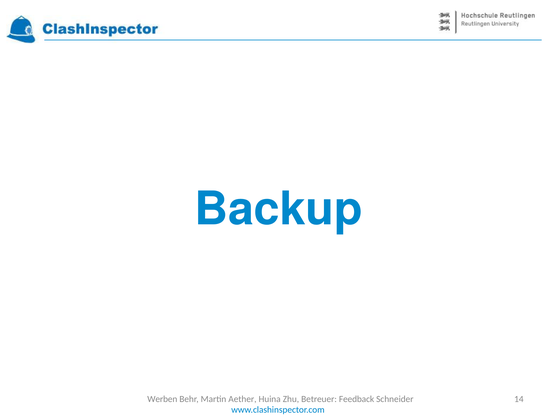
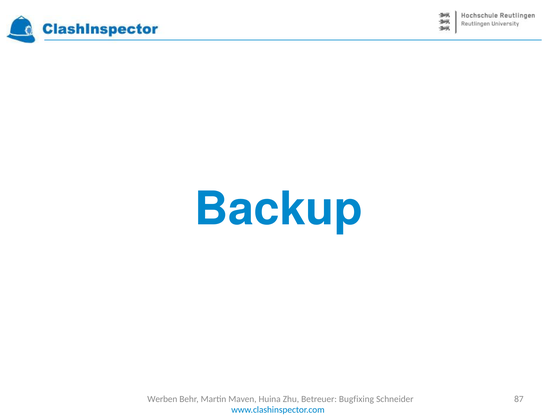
Aether: Aether -> Maven (242, 399)
Feedback: Feedback -> Bugfixing (356, 399)
14: 14 -> 87 (519, 399)
